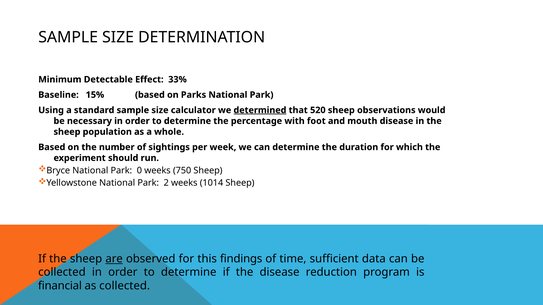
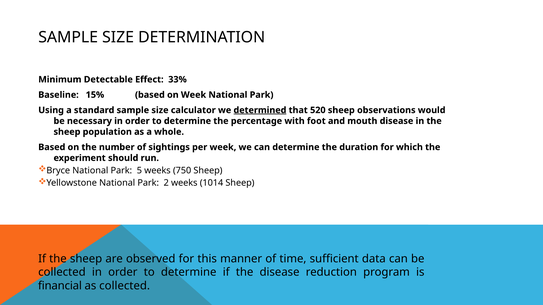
on Parks: Parks -> Week (194, 95)
0: 0 -> 5 (139, 171)
are underline: present -> none (114, 259)
findings: findings -> manner (241, 259)
